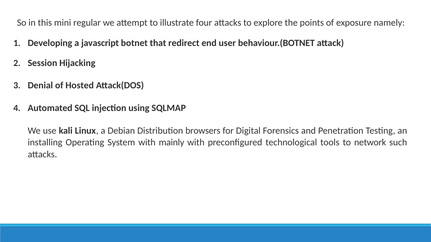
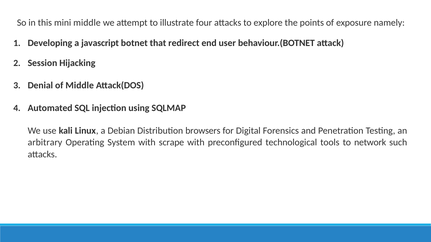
mini regular: regular -> middle (87, 23)
of Hosted: Hosted -> Middle (80, 86)
installing: installing -> arbitrary (45, 143)
mainly: mainly -> scrape (171, 143)
